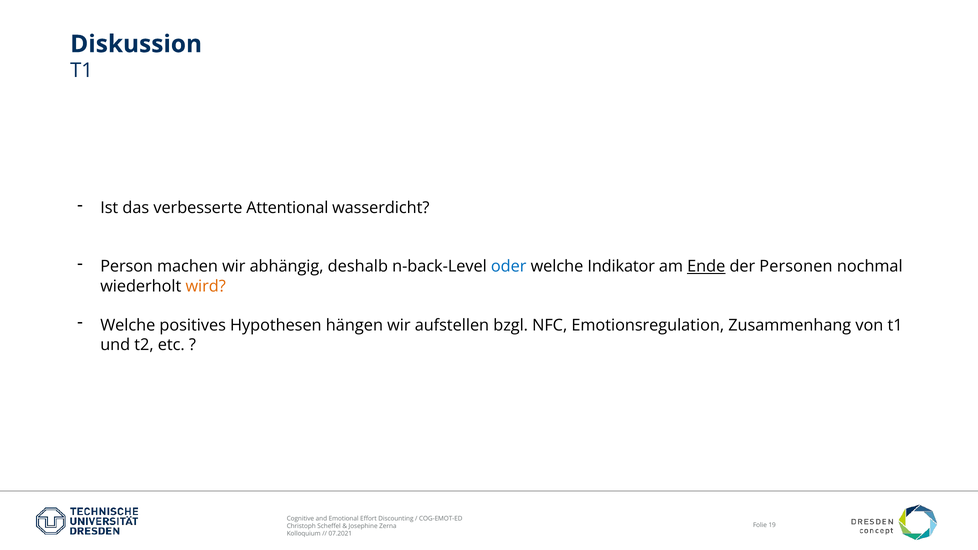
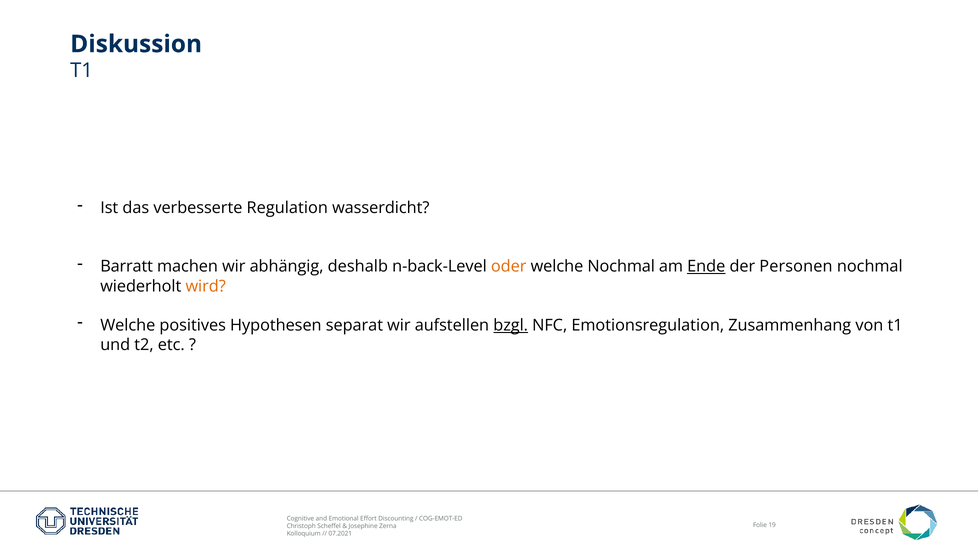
Attentional: Attentional -> Regulation (287, 208)
Person: Person -> Barratt (127, 267)
oder colour: blue -> orange (509, 267)
welche Indikator: Indikator -> Nochmal (621, 267)
hängen: hängen -> separat (354, 325)
bzgl underline: none -> present (511, 325)
